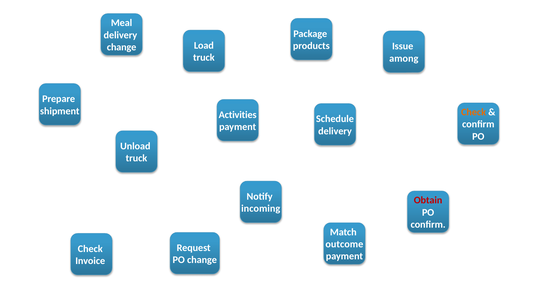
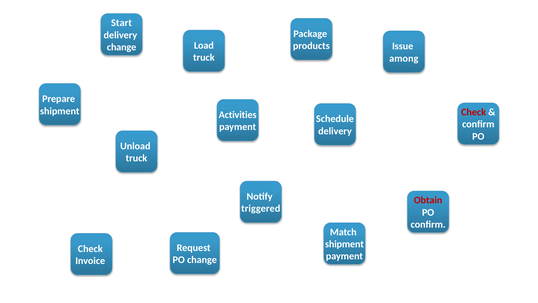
Meal: Meal -> Start (121, 23)
Check colour: orange -> red (474, 112)
incoming: incoming -> triggered (261, 208)
outcome: outcome -> shipment (344, 244)
